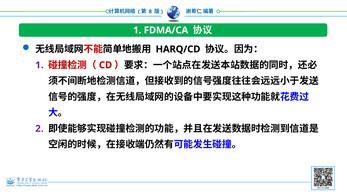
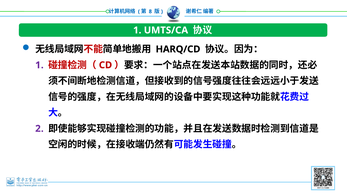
FDMA/CA: FDMA/CA -> UMTS/CA (166, 30)
